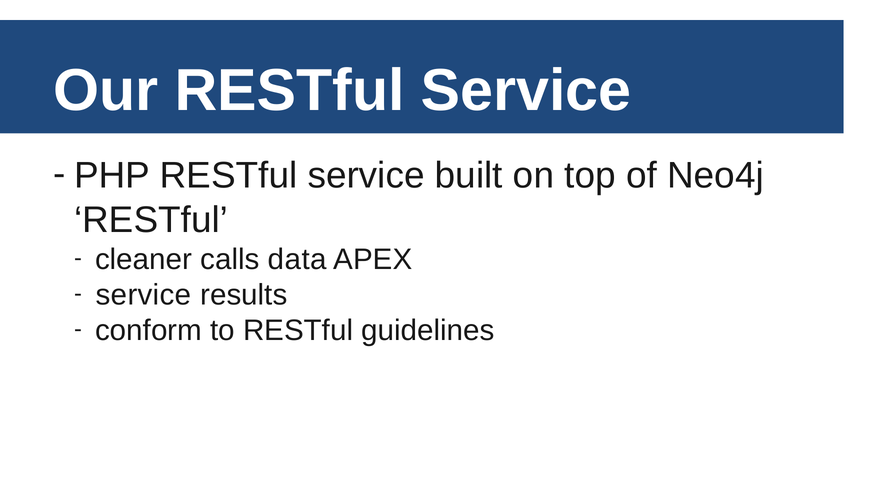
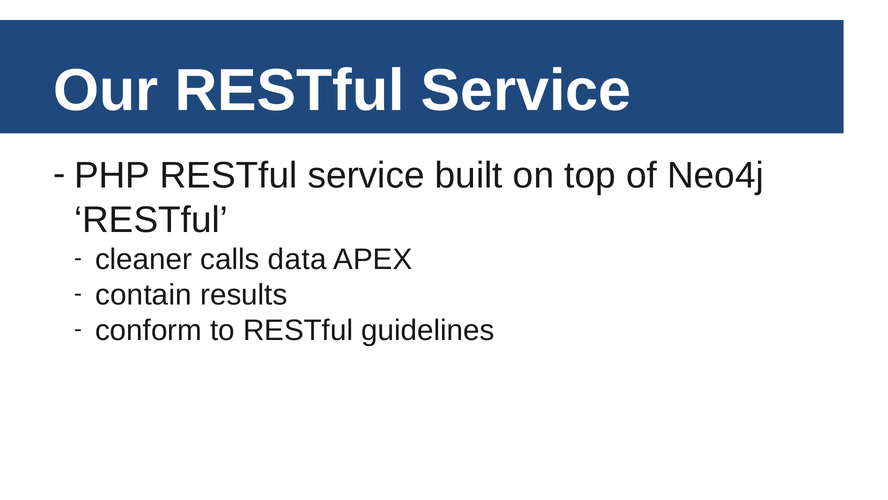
service: service -> contain (143, 295)
